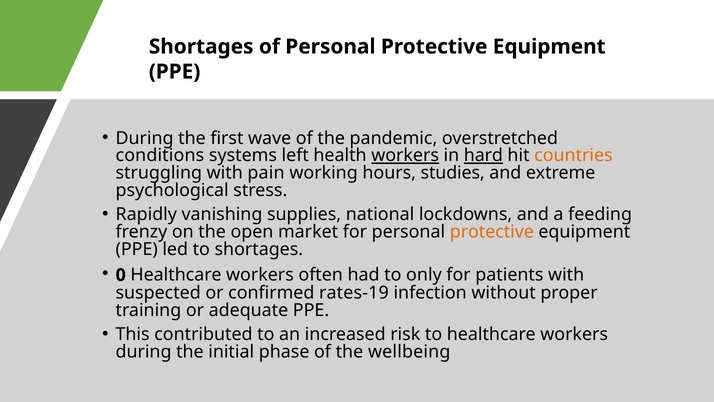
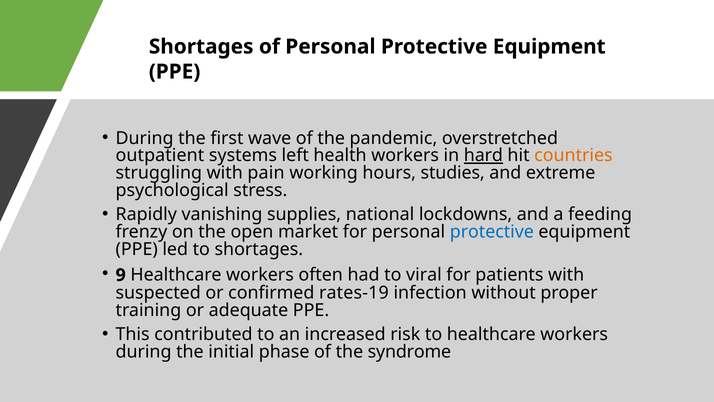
conditions: conditions -> outpatient (160, 155)
workers underline: present -> none (405, 155)
protective colour: orange -> blue (492, 232)
0: 0 -> 9 (121, 275)
only: only -> viral (424, 275)
wellbeing: wellbeing -> syndrome (409, 351)
